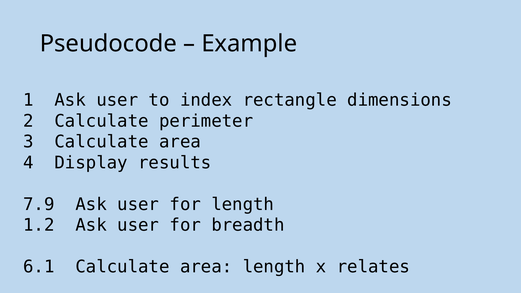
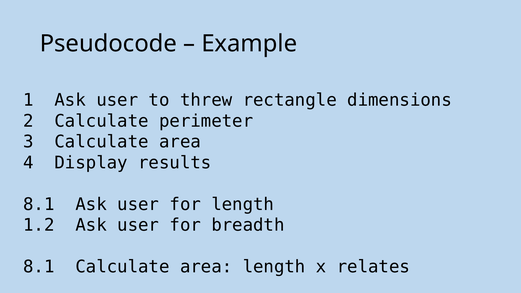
index: index -> threw (206, 100)
7.9: 7.9 -> 8.1 (39, 204)
6.1: 6.1 -> 8.1 (39, 267)
